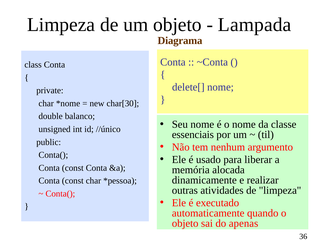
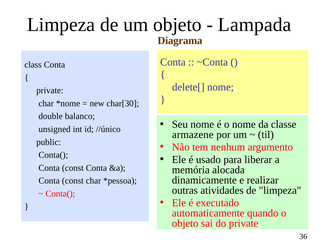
essenciais: essenciais -> armazene (193, 134)
do apenas: apenas -> private (244, 223)
